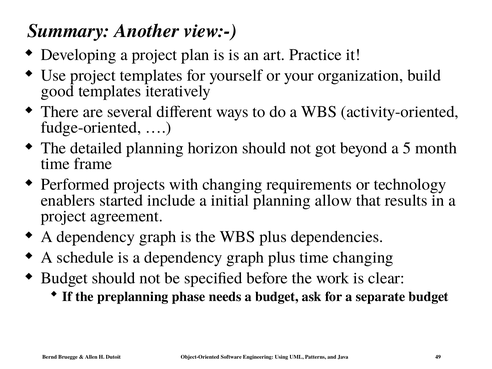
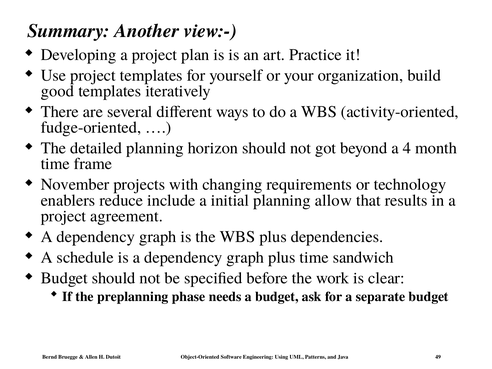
5: 5 -> 4 (407, 148)
Performed: Performed -> November (75, 185)
started: started -> reduce (121, 200)
time changing: changing -> sandwich (363, 257)
